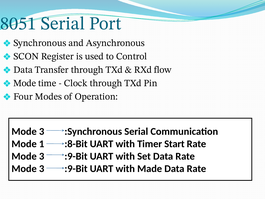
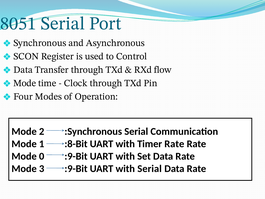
3: 3 -> 2 (42, 131)
Timer Start: Start -> Rate (174, 144)
3: 3 -> 0 (42, 156)
with Made: Made -> Serial (150, 168)
